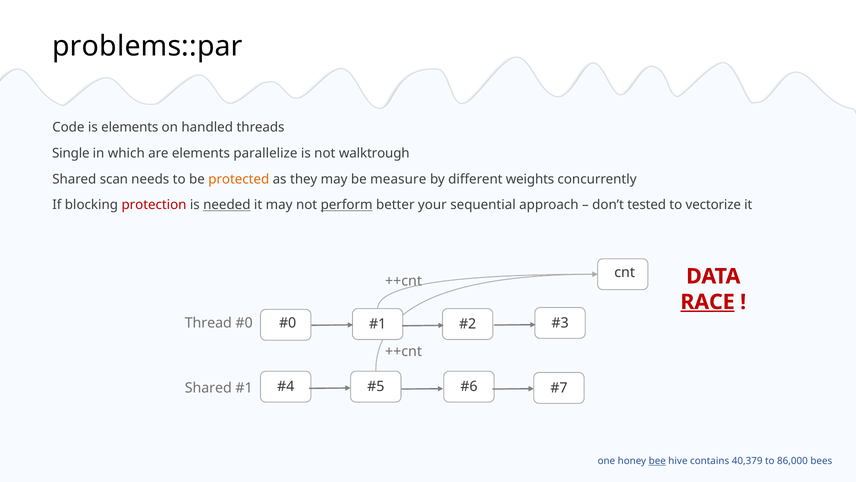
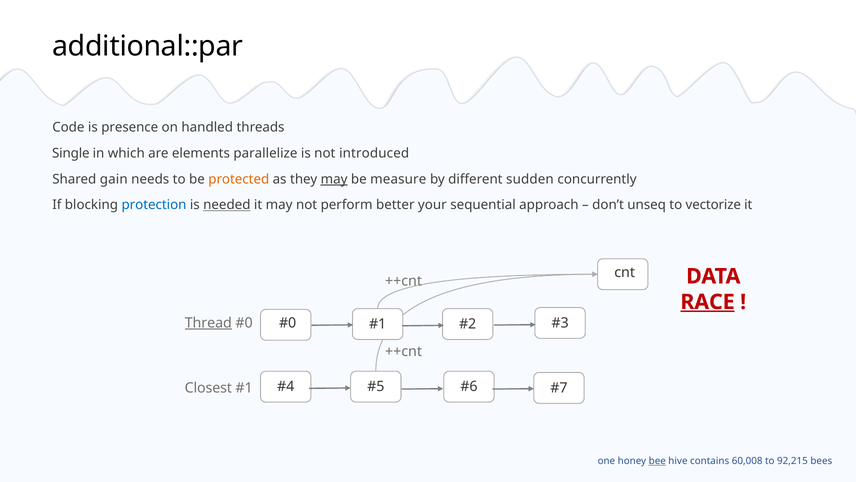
problems::par: problems::par -> additional::par (148, 46)
is elements: elements -> presence (130, 127)
walktrough: walktrough -> introduced (374, 153)
scan: scan -> gain (114, 179)
may underline: none -> present (334, 179)
weights: weights -> sudden (530, 179)
protection colour: red -> blue (154, 205)
perform underline: present -> none (347, 205)
tested: tested -> unseq (647, 205)
Thread underline: none -> present (208, 323)
Shared: Shared -> Closest (208, 388)
40,379: 40,379 -> 60,008 (747, 461)
86,000: 86,000 -> 92,215 (792, 461)
